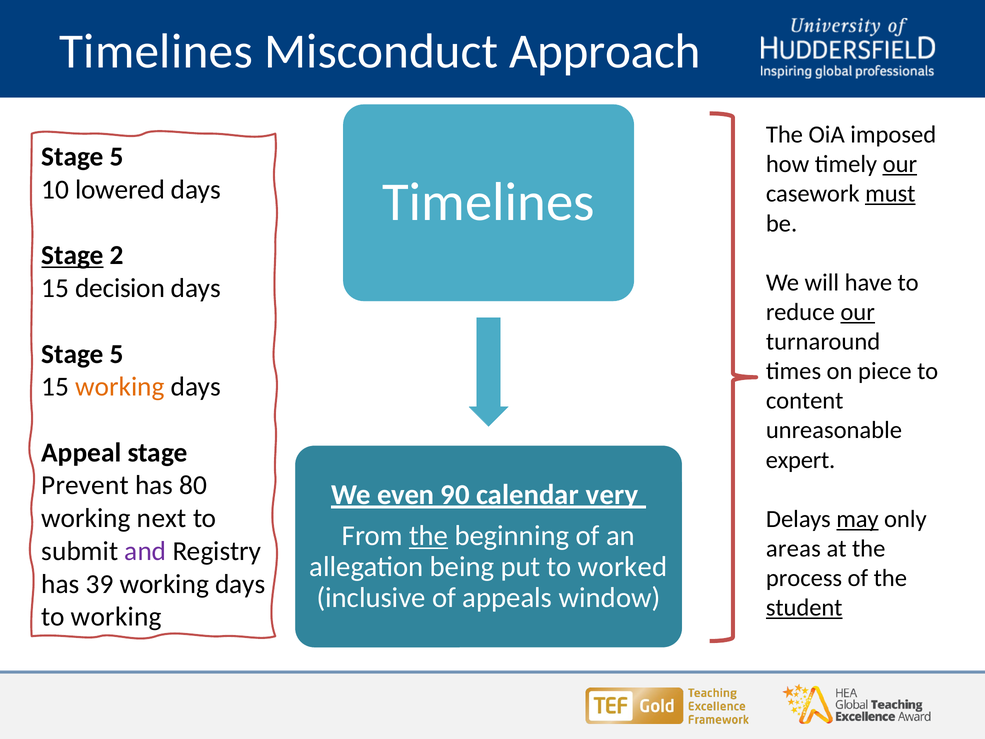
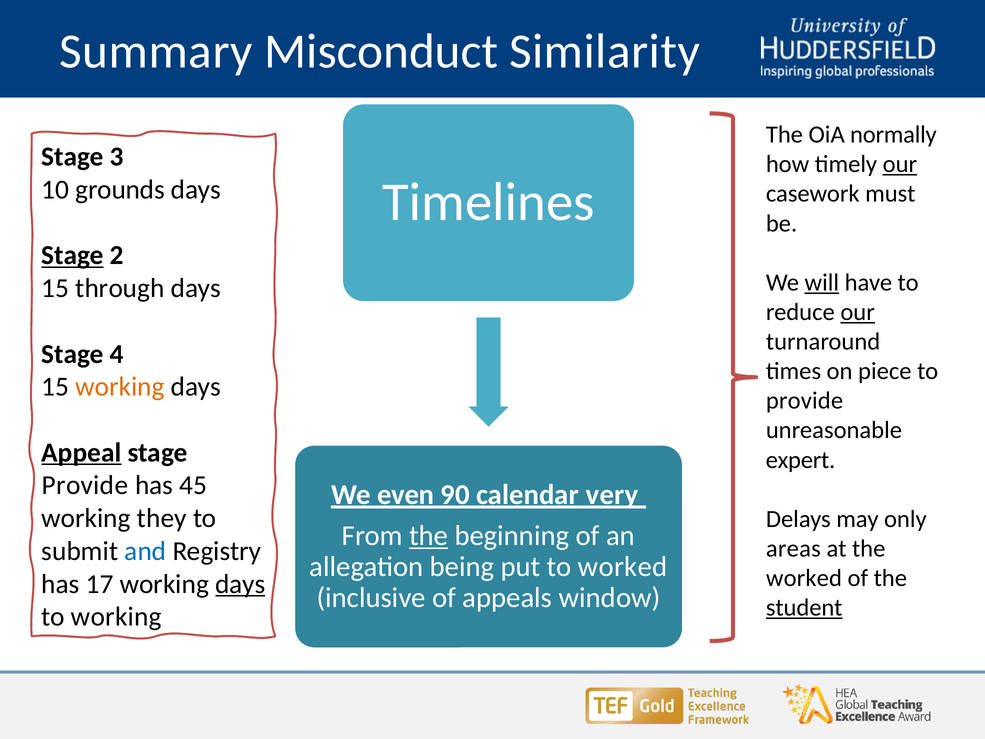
Timelines: Timelines -> Summary (156, 52)
Approach: Approach -> Similarity (604, 52)
imposed: imposed -> normally (893, 135)
5: 5 -> 3 (117, 157)
lowered: lowered -> grounds (120, 190)
must underline: present -> none (890, 194)
will underline: none -> present (822, 282)
decision: decision -> through (120, 288)
5: 5 -> 4 (117, 354)
content: content -> provide (805, 401)
Appeal underline: none -> present (81, 452)
Prevent: Prevent -> Provide (85, 485)
80: 80 -> 45 (193, 485)
next: next -> they (162, 518)
may underline: present -> none (857, 519)
and colour: purple -> blue (145, 551)
process: process -> worked (804, 578)
39: 39 -> 17 (100, 584)
days underline: none -> present (240, 584)
